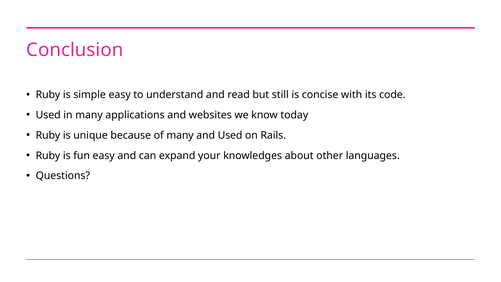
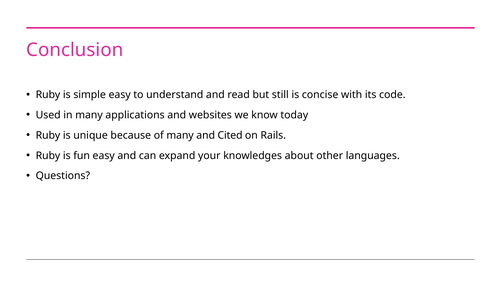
and Used: Used -> Cited (230, 135)
